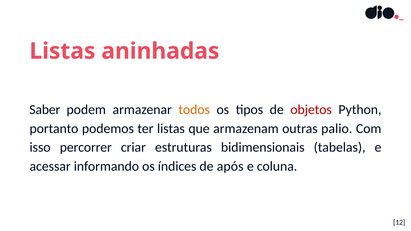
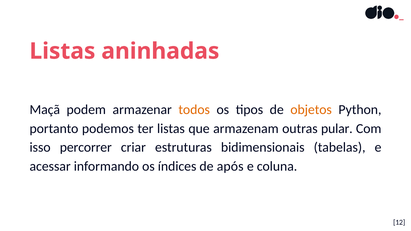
Saber: Saber -> Maçã (45, 110)
objetos colour: red -> orange (311, 110)
palio: palio -> pular (337, 129)
